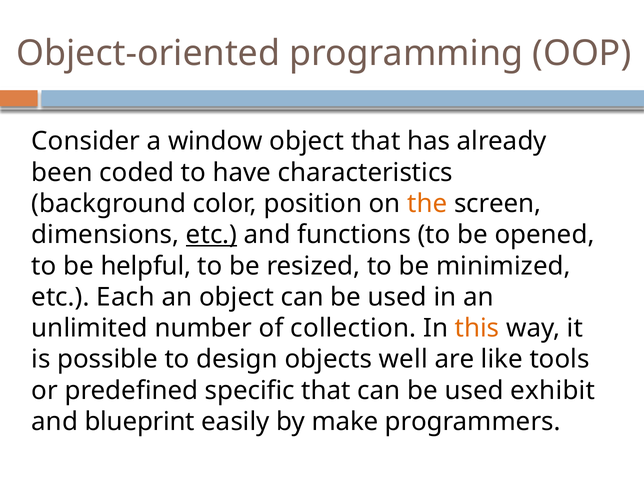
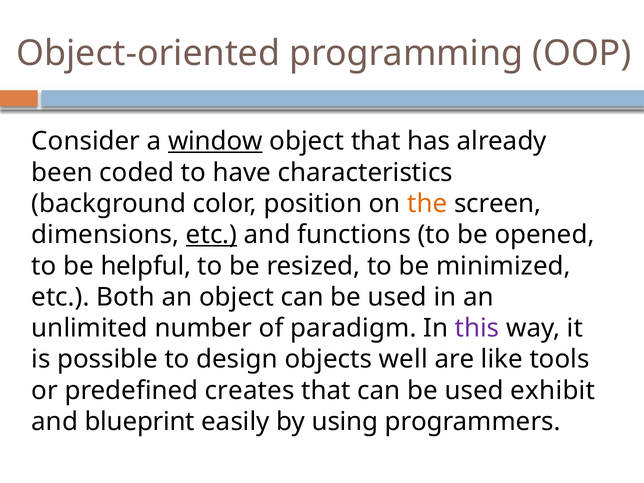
window underline: none -> present (215, 141)
Each: Each -> Both (126, 297)
collection: collection -> paradigm (353, 328)
this colour: orange -> purple (477, 328)
specific: specific -> creates (250, 391)
make: make -> using (345, 422)
